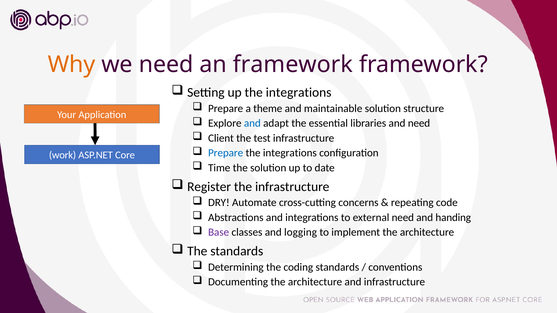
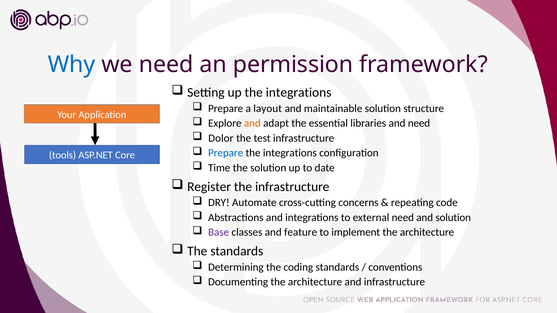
Why colour: orange -> blue (72, 65)
an framework: framework -> permission (293, 65)
theme: theme -> layout (268, 109)
and colour: blue -> orange (252, 123)
Client: Client -> Dolor (221, 138)
work: work -> tools (62, 155)
and handing: handing -> solution (453, 218)
logging: logging -> feature (301, 232)
